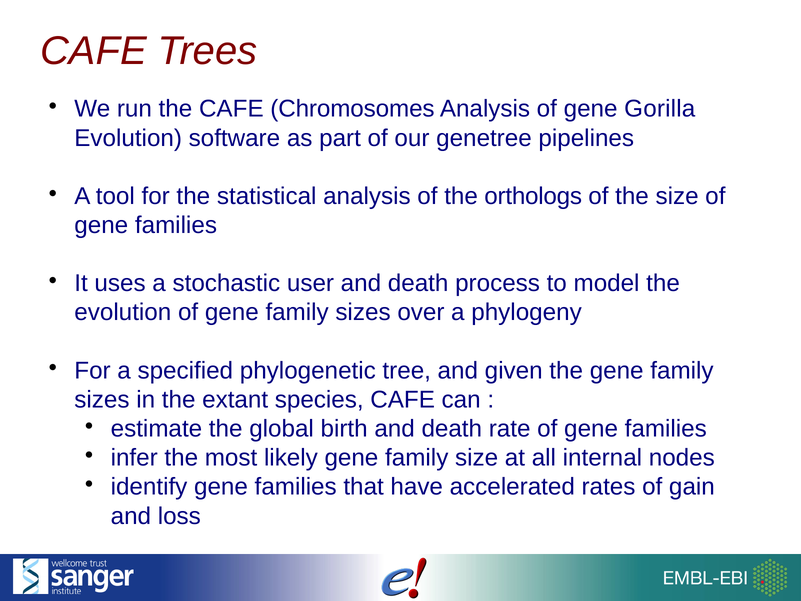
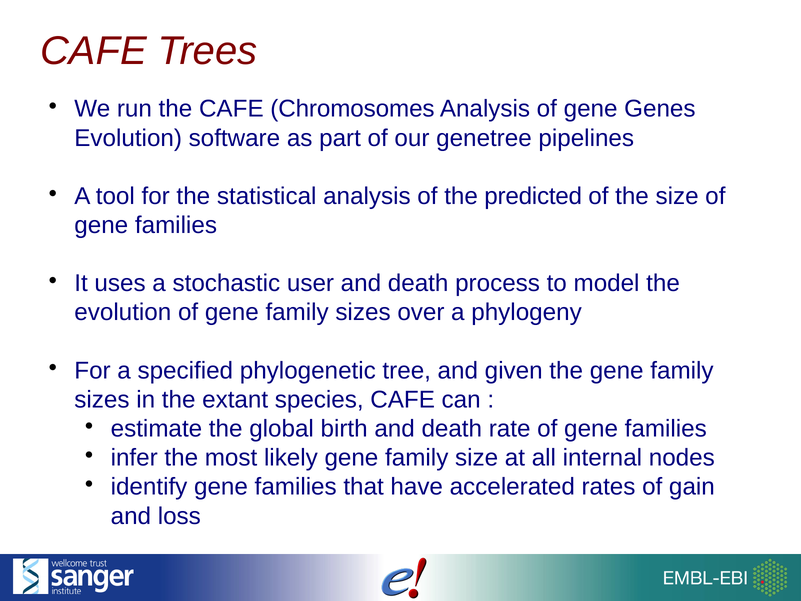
Gorilla: Gorilla -> Genes (660, 109)
orthologs: orthologs -> predicted (533, 196)
